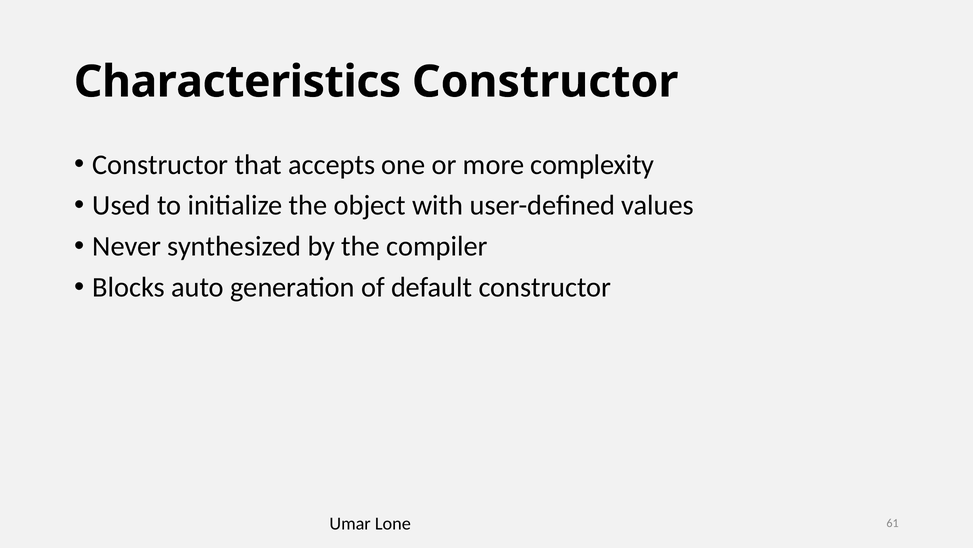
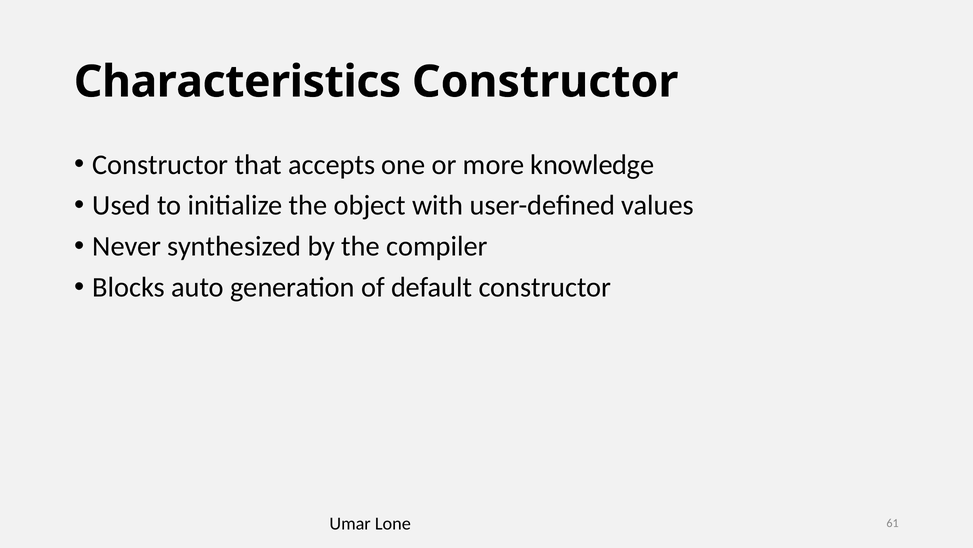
complexity: complexity -> knowledge (592, 165)
